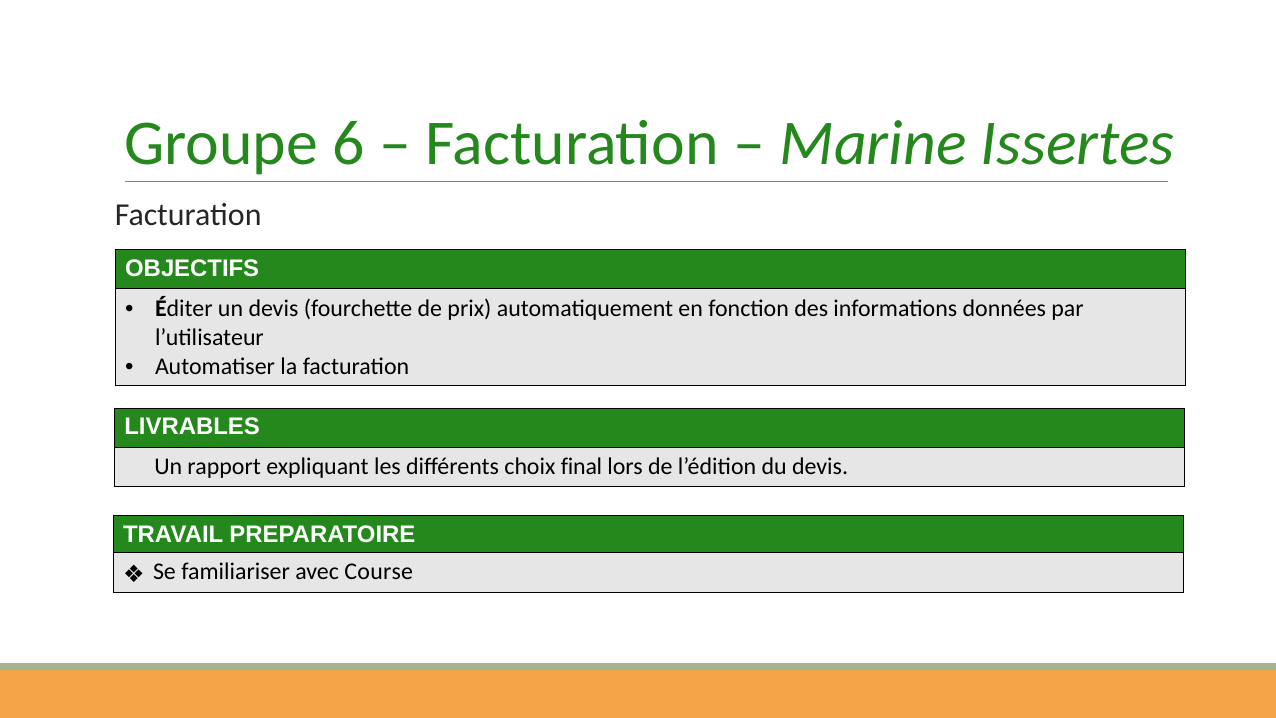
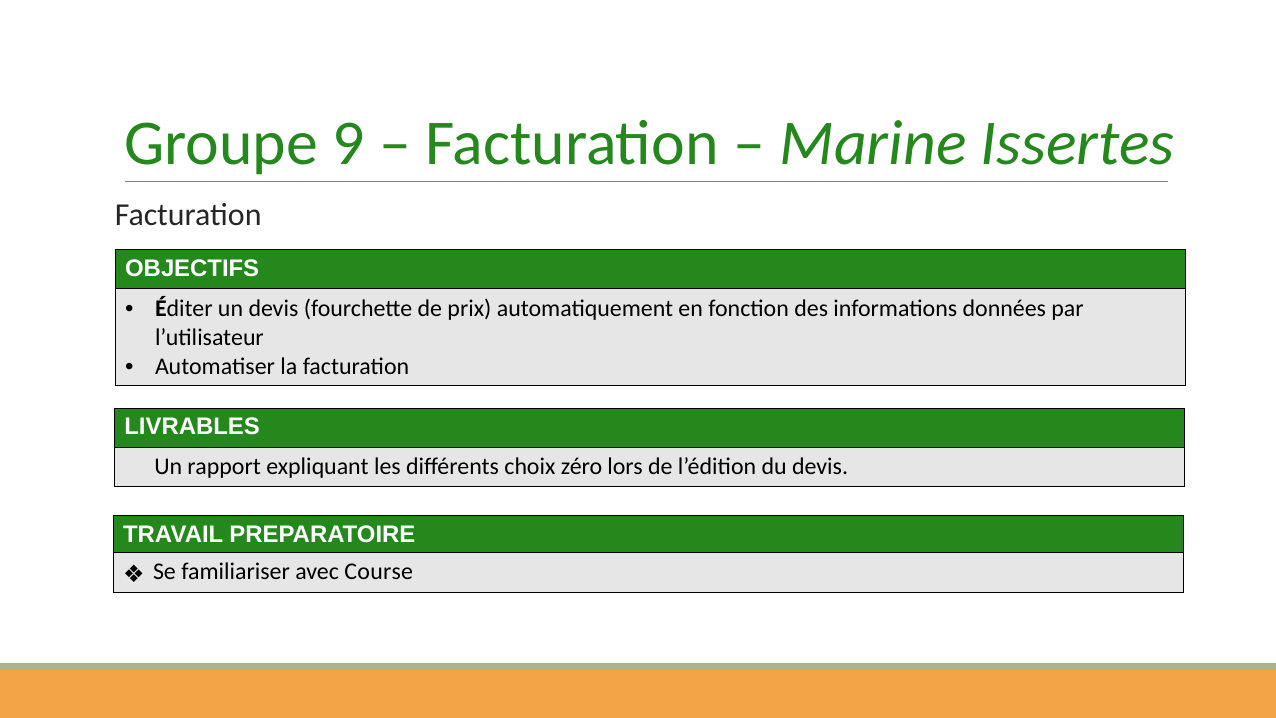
6: 6 -> 9 (349, 143)
final: final -> zéro (582, 467)
